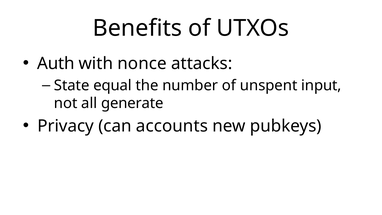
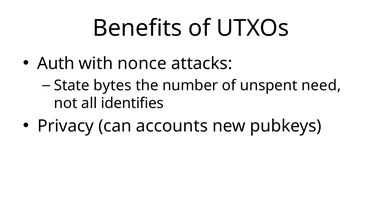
equal: equal -> bytes (112, 85)
input: input -> need (321, 85)
generate: generate -> identifies (132, 103)
